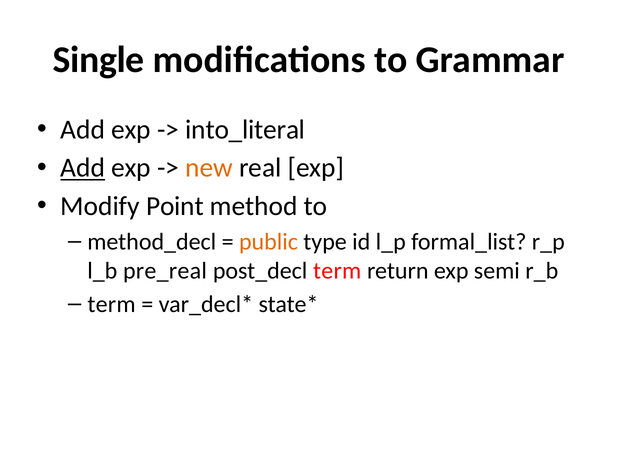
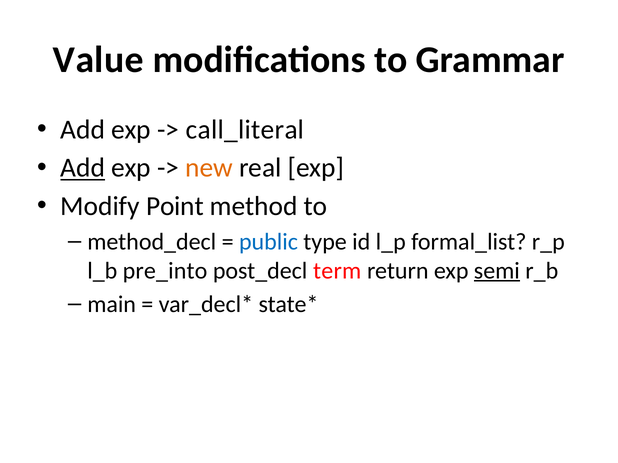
Single: Single -> Value (98, 60)
into_literal: into_literal -> call_literal (245, 130)
public colour: orange -> blue (268, 242)
pre_real: pre_real -> pre_into (165, 271)
semi underline: none -> present (497, 271)
term: term -> main (112, 305)
